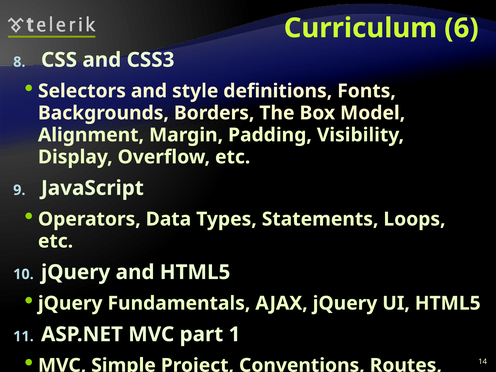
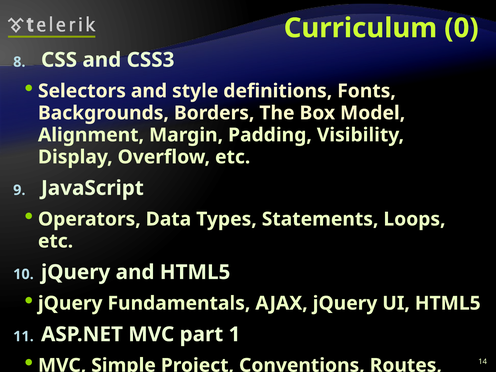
6: 6 -> 0 (461, 28)
